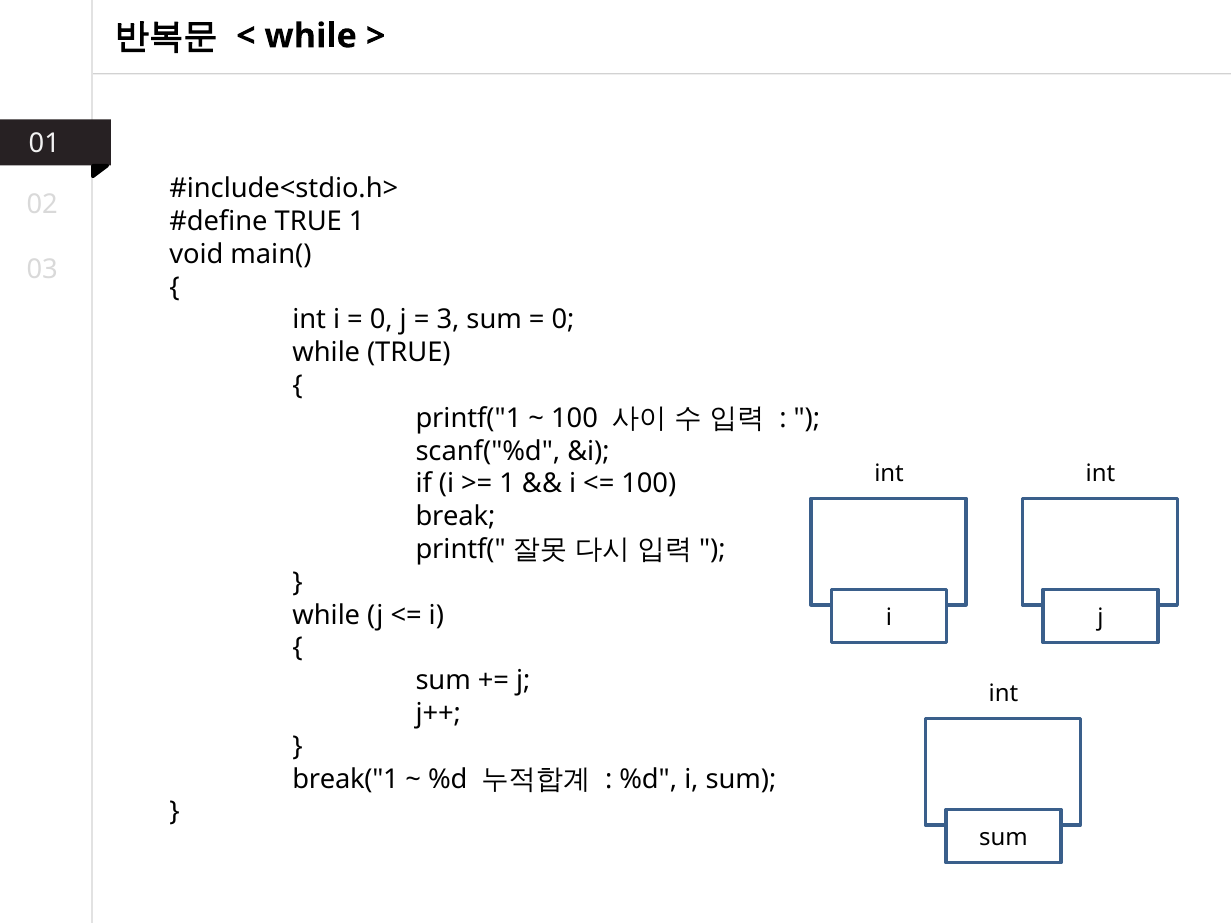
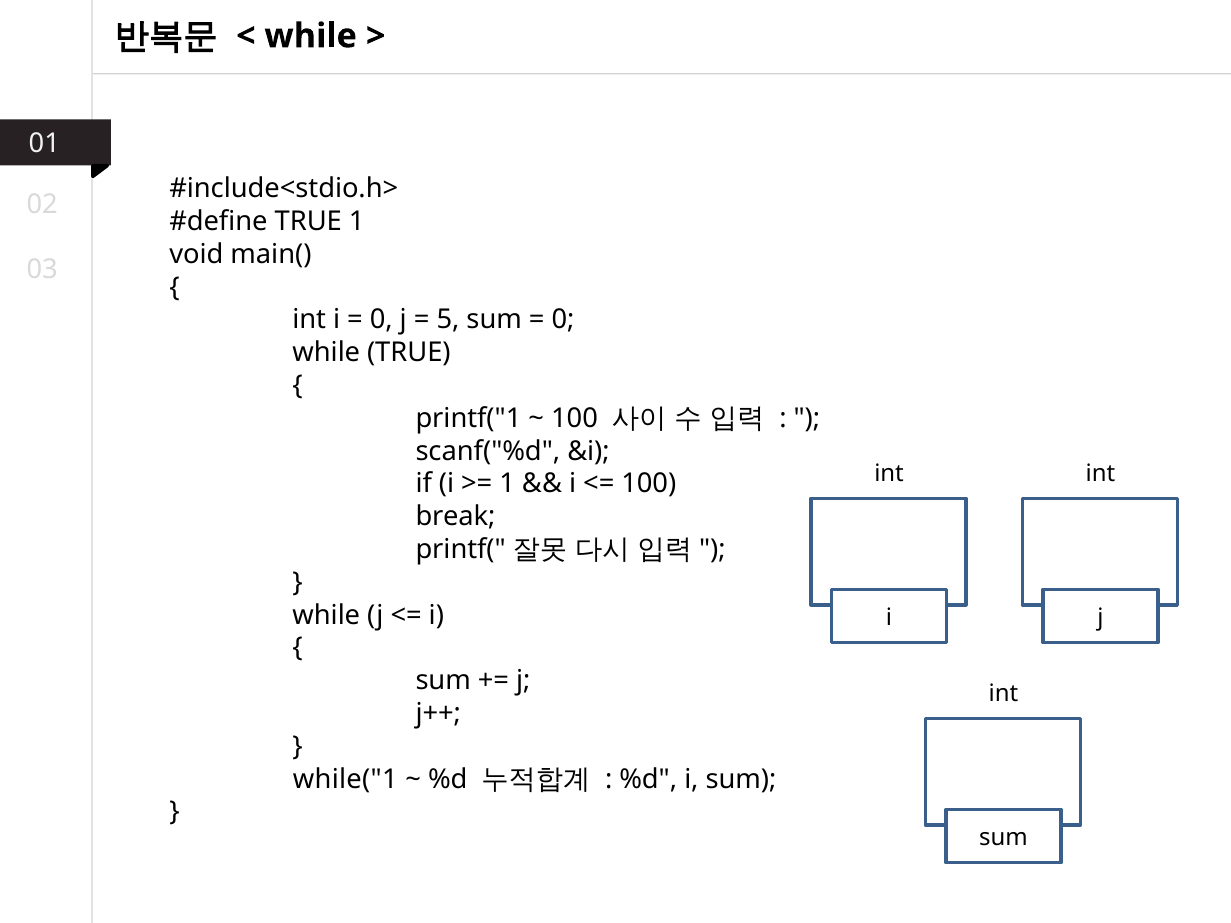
3: 3 -> 5 (448, 320)
break("1: break("1 -> while("1 (345, 779)
